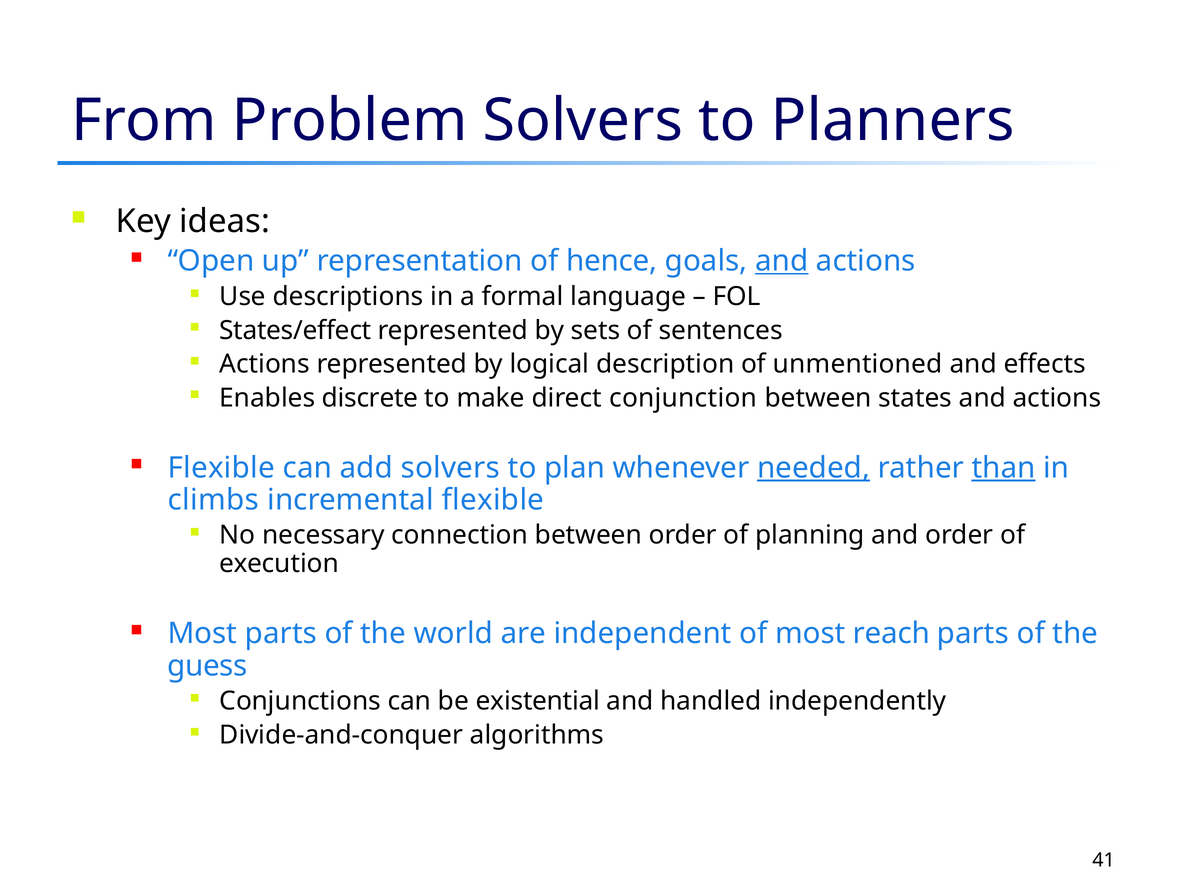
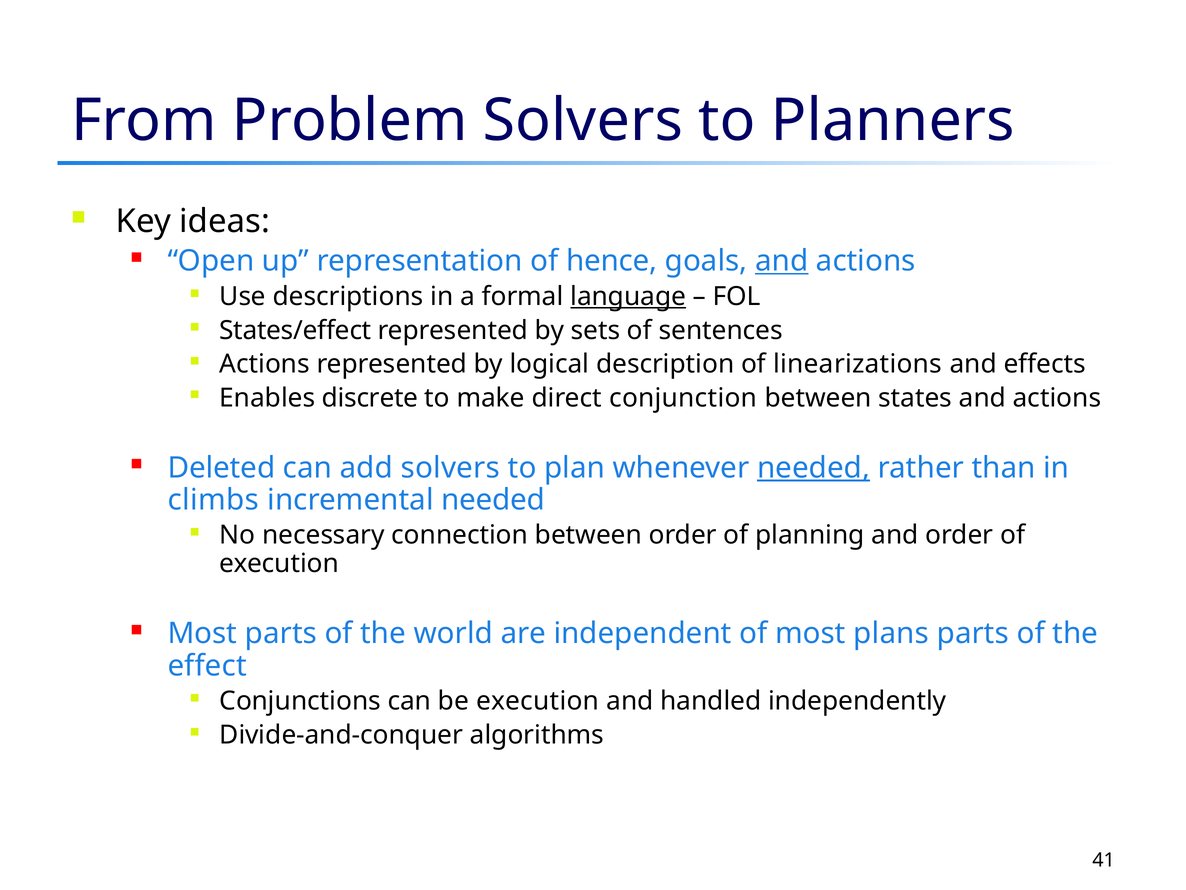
language underline: none -> present (628, 296)
unmentioned: unmentioned -> linearizations (858, 364)
Flexible: Flexible -> Deleted (221, 467)
than underline: present -> none (1004, 467)
incremental flexible: flexible -> needed (493, 499)
reach: reach -> plans (891, 633)
guess: guess -> effect (207, 665)
be existential: existential -> execution (538, 701)
